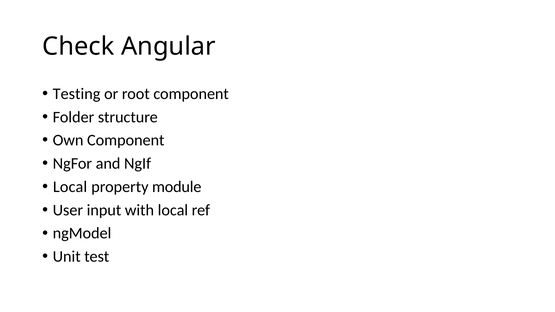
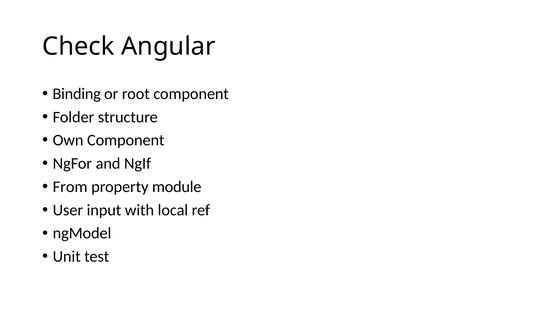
Testing: Testing -> Binding (77, 94)
Local: Local -> From (70, 187)
